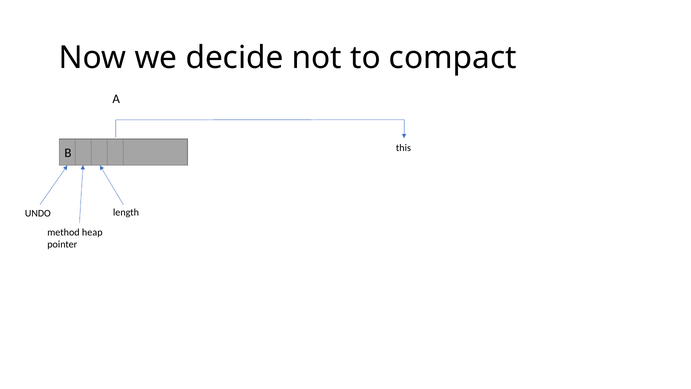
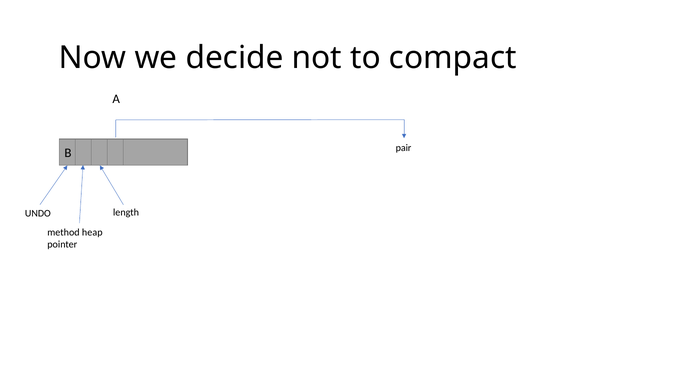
this: this -> pair (404, 148)
